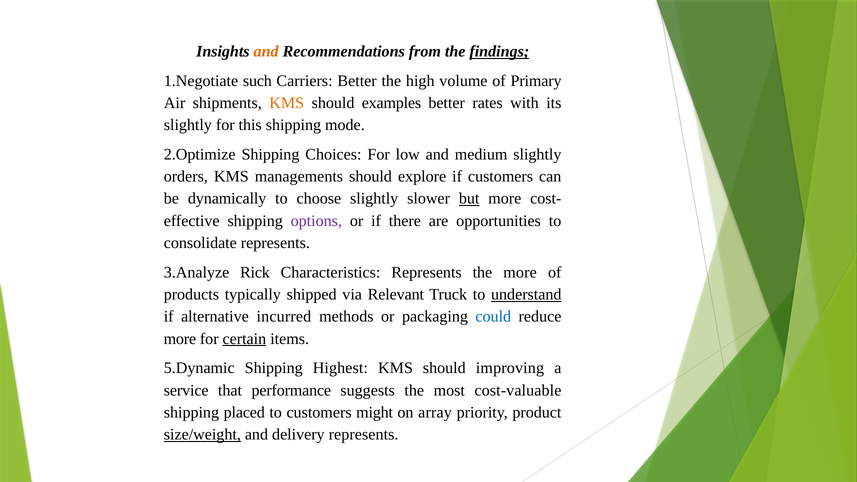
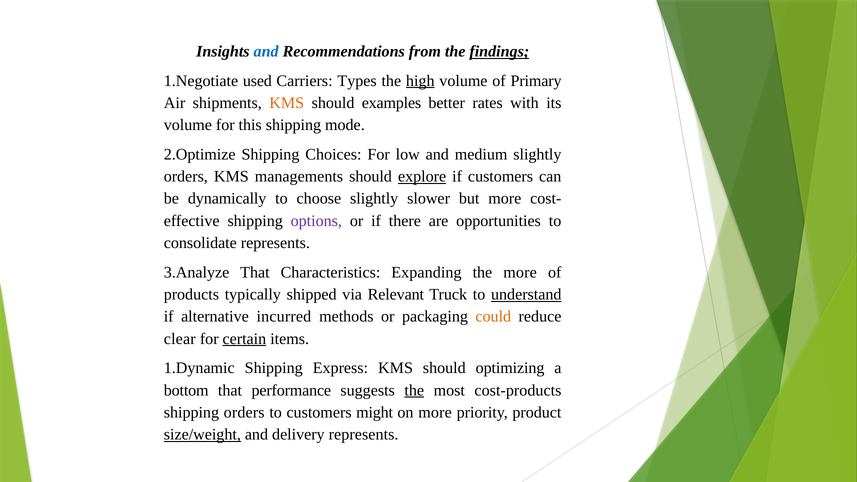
and colour: orange -> blue (266, 51)
such: such -> used (257, 81)
Carriers Better: Better -> Types (357, 81)
high underline: none -> present (420, 81)
slightly: slightly -> volume (188, 125)
explore underline: none -> present (422, 177)
but underline: present -> none (469, 199)
3.Analyze Rick: Rick -> That (255, 272)
Characteristics Represents: Represents -> Expanding (426, 272)
could colour: blue -> orange (493, 317)
more: more -> clear (180, 339)
5.Dynamic: 5.Dynamic -> 1.Dynamic (199, 368)
Highest: Highest -> Express (340, 368)
improving: improving -> optimizing (510, 368)
service: service -> bottom (186, 390)
the underline: none -> present (414, 390)
cost-valuable: cost-valuable -> cost-products (518, 390)
shipping placed: placed -> orders (244, 412)
on array: array -> more (435, 412)
